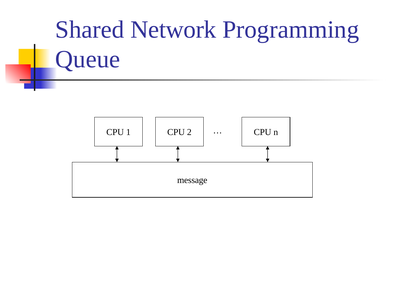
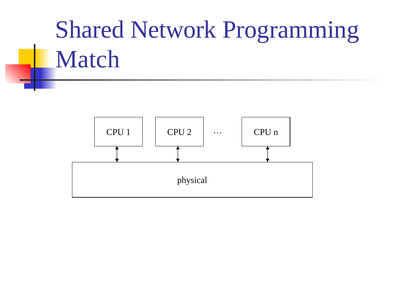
Queue: Queue -> Match (88, 59)
message: message -> physical (192, 180)
